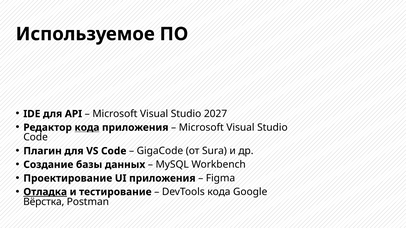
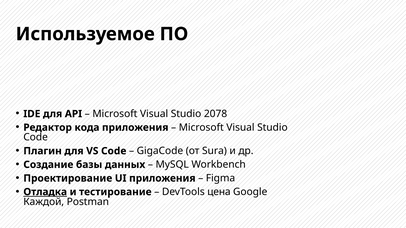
2027: 2027 -> 2078 (216, 114)
кода underline: present -> none (87, 128)
DevTools кода: кода -> цена (219, 192)
Вёрстка: Вёрстка -> Каждой (44, 202)
